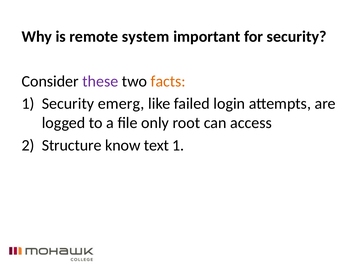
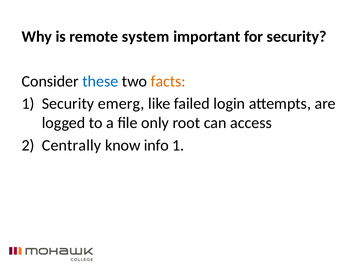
these colour: purple -> blue (100, 81)
Structure: Structure -> Centrally (71, 145)
text: text -> info (156, 145)
